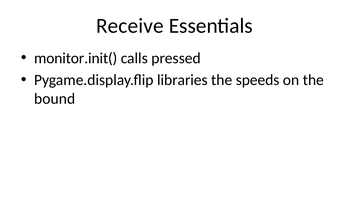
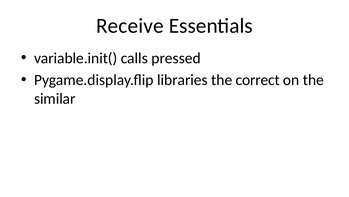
monitor.init(: monitor.init( -> variable.init( (76, 58)
speeds: speeds -> correct (258, 80)
bound: bound -> similar (55, 98)
